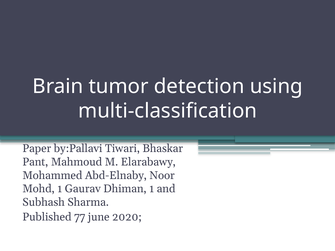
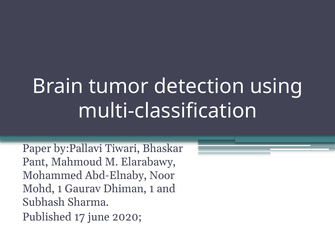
77: 77 -> 17 (80, 217)
